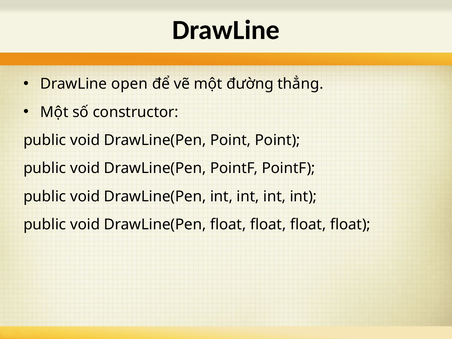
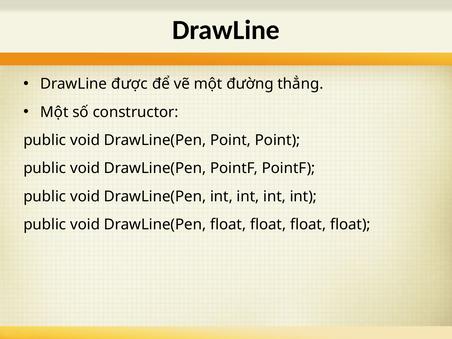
open: open -> được (129, 84)
